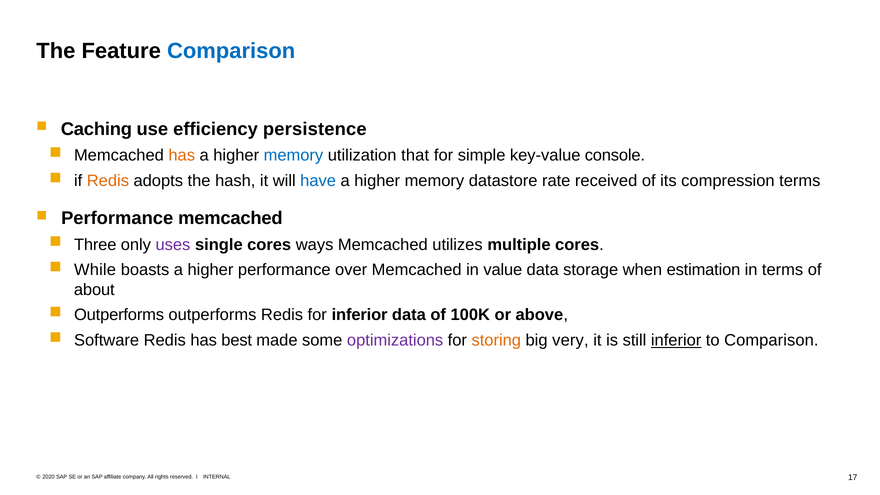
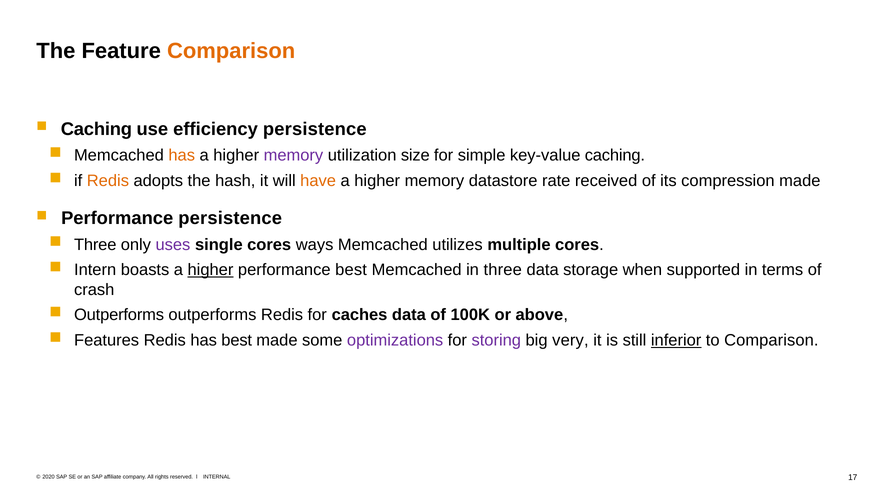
Comparison colour: blue -> orange (231, 51)
memory colour: blue -> purple (293, 155)
that: that -> size (415, 155)
key-value console: console -> caching (615, 155)
have colour: blue -> orange (318, 181)
compression terms: terms -> made (800, 181)
Performance memcached: memcached -> persistence (230, 218)
While: While -> Intern (95, 270)
higher underline: none -> present (210, 270)
performance over: over -> best (351, 270)
in value: value -> three (503, 270)
estimation: estimation -> supported (703, 270)
about: about -> crash (94, 290)
for inferior: inferior -> caches (360, 315)
Software: Software -> Features (107, 340)
storing colour: orange -> purple (496, 340)
